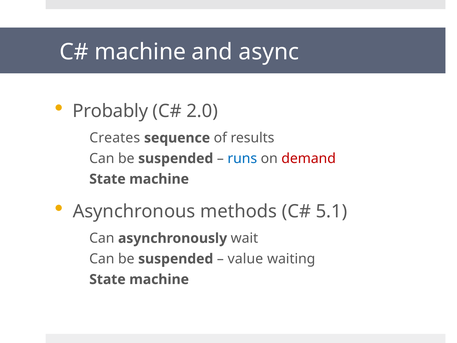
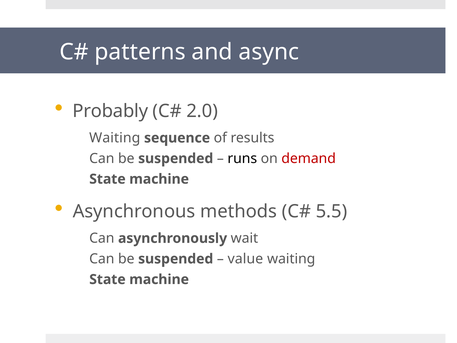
machine: machine -> patterns (140, 52)
Creates: Creates -> Waiting (115, 138)
runs colour: blue -> black (242, 158)
5.1: 5.1 -> 5.5 (331, 211)
